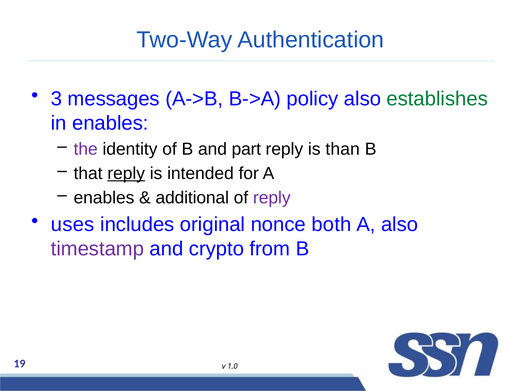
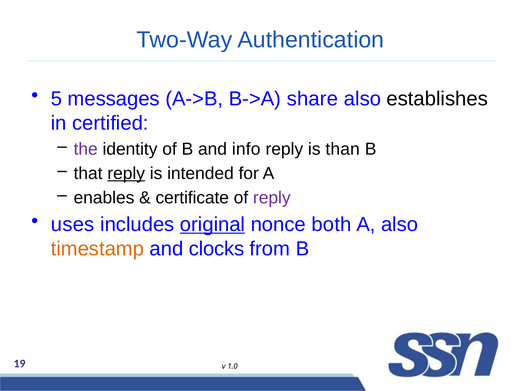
3: 3 -> 5 (56, 99)
policy: policy -> share (312, 99)
establishes colour: green -> black (437, 99)
in enables: enables -> certified (110, 123)
part: part -> info (246, 149)
additional: additional -> certificate (192, 197)
original underline: none -> present (213, 224)
timestamp colour: purple -> orange (97, 249)
crypto: crypto -> clocks (217, 249)
